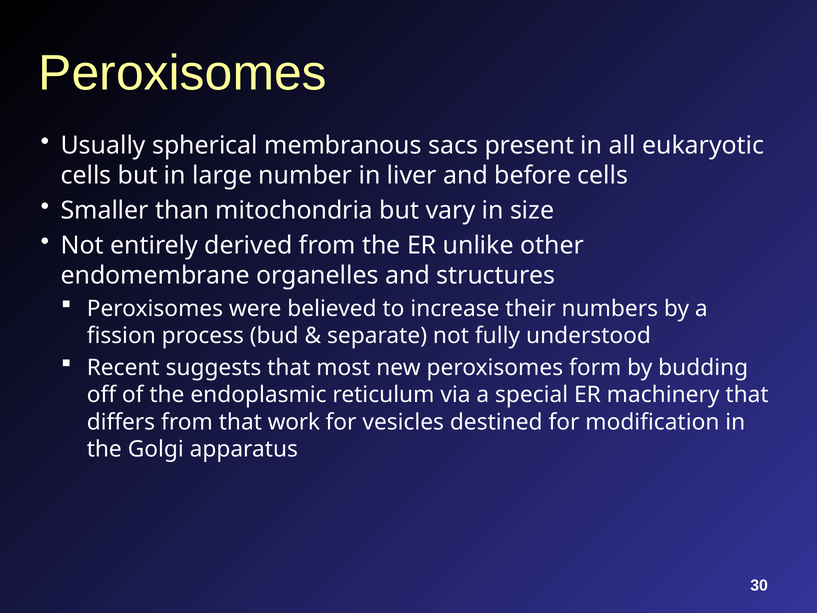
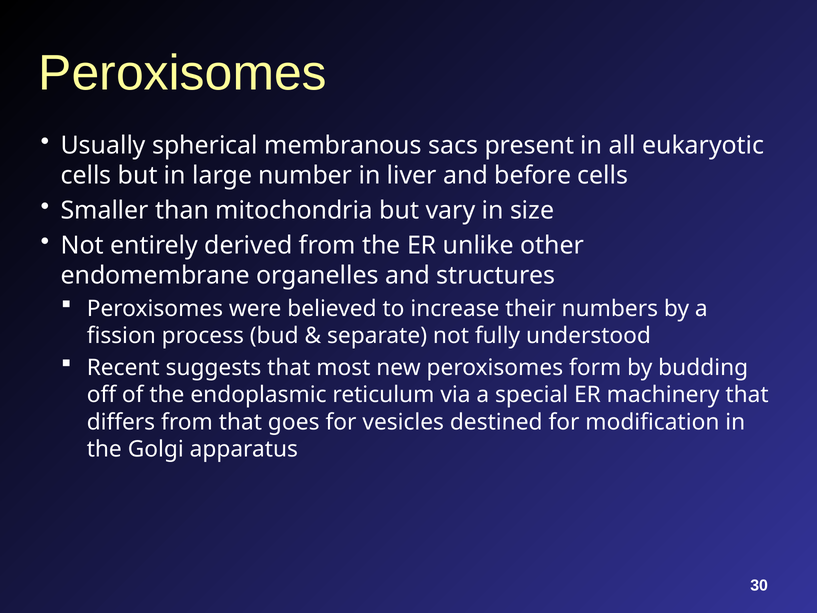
work: work -> goes (294, 422)
